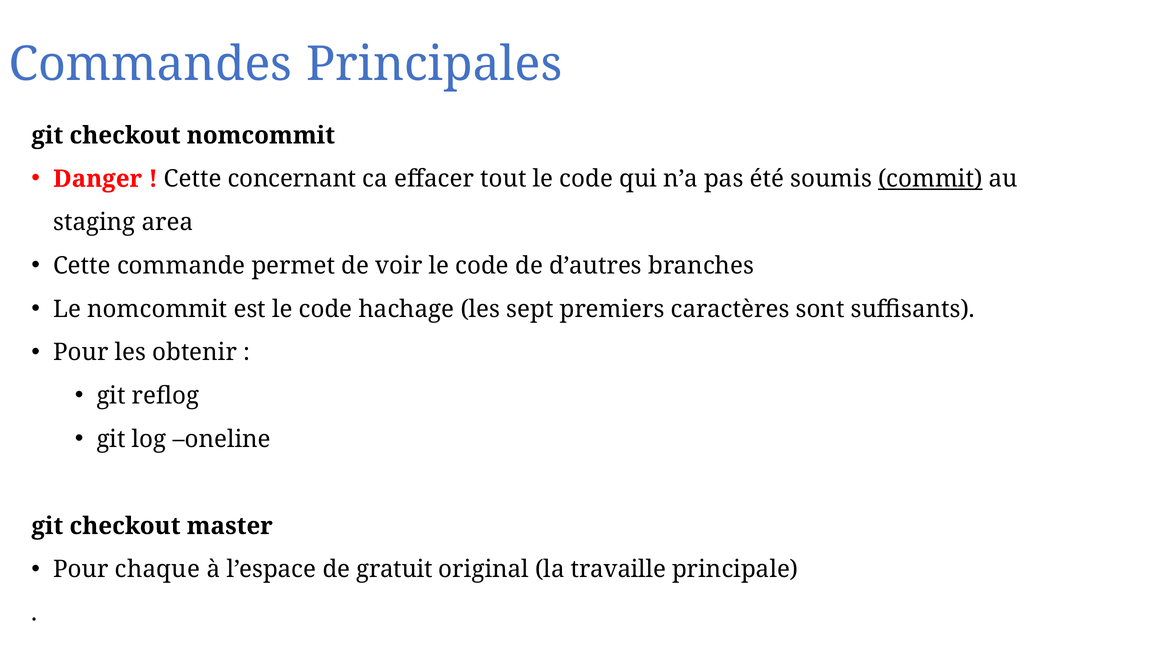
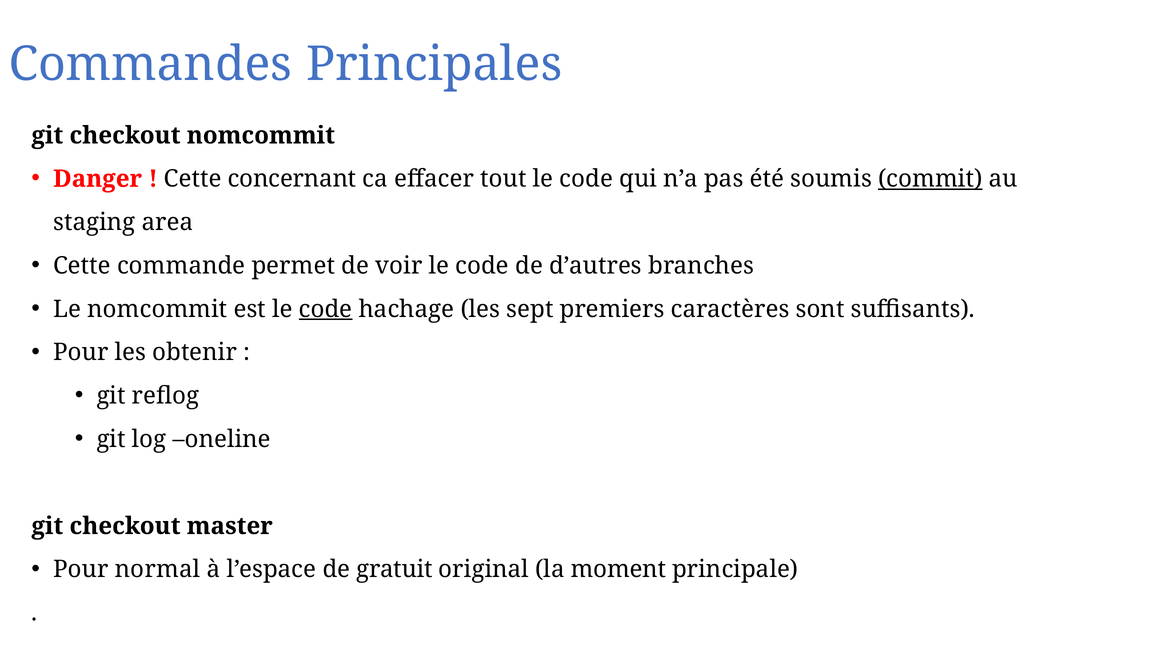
code underline: none -> present (326, 309)
chaque: chaque -> normal (157, 569)
travaille: travaille -> moment (618, 569)
